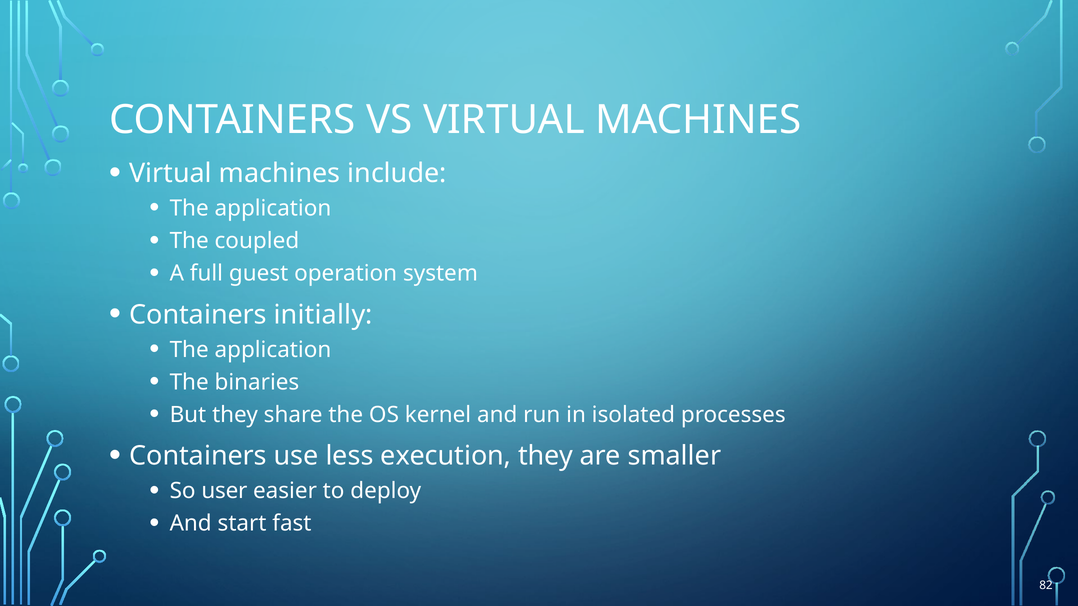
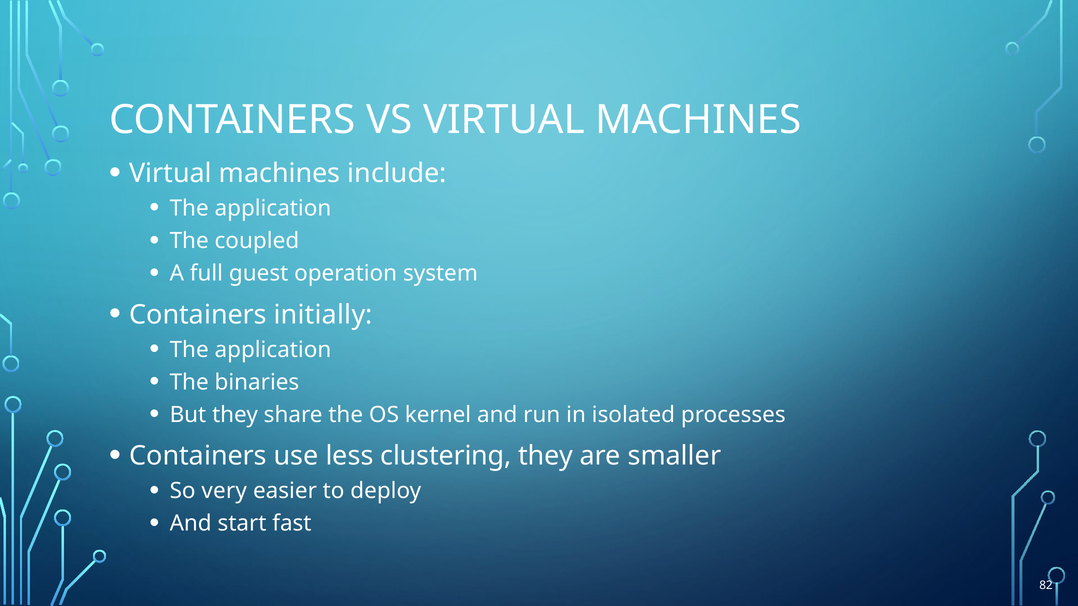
execution: execution -> clustering (446, 456)
user: user -> very (224, 491)
